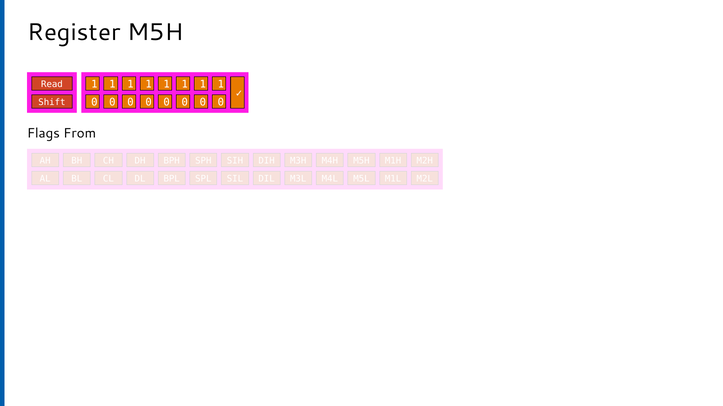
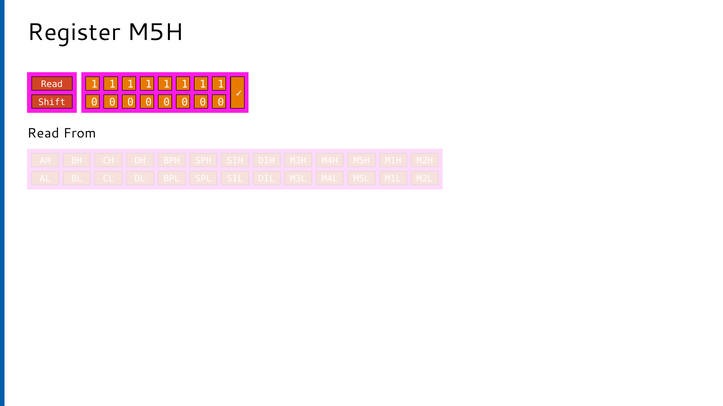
Flags: Flags -> Read (43, 134)
